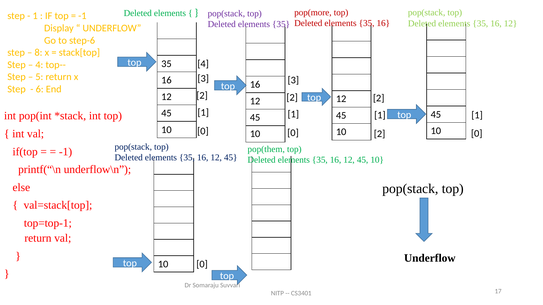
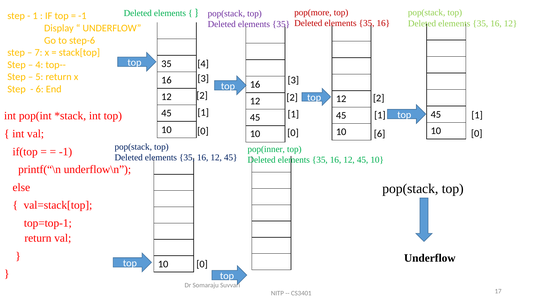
8: 8 -> 7 (38, 53)
2: 2 -> 6 (380, 134)
pop(them: pop(them -> pop(inner (266, 149)
